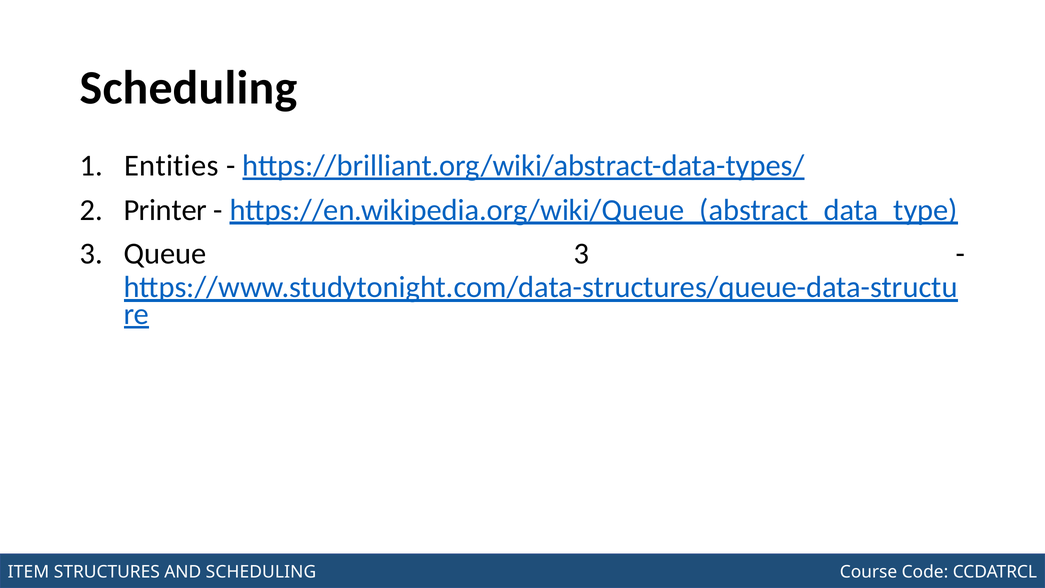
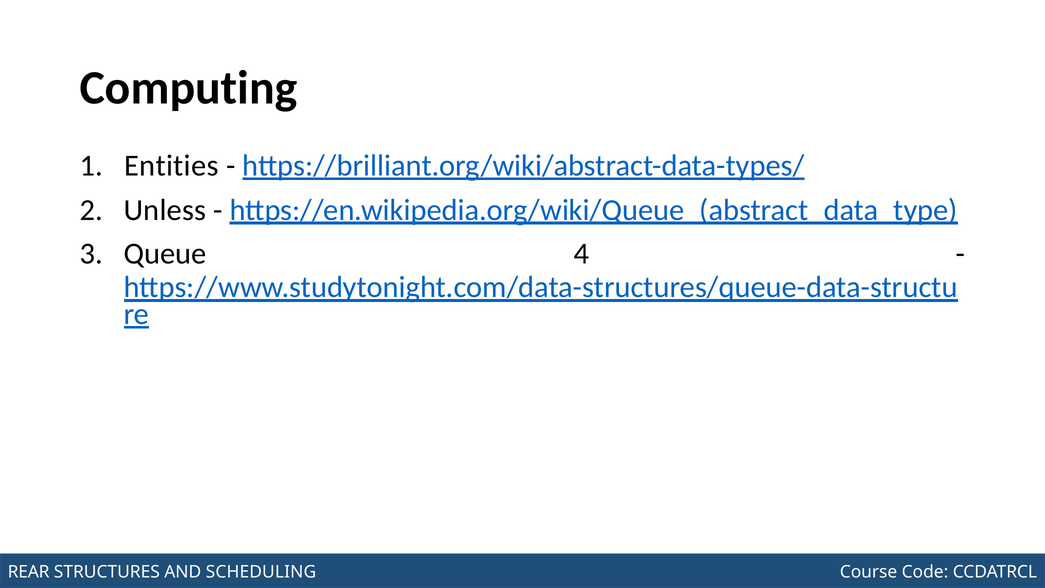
Scheduling: Scheduling -> Computing (189, 88)
Printer: Printer -> Unless (165, 210)
Queue 3: 3 -> 4 (581, 254)
ITEM: ITEM -> REAR (29, 572)
